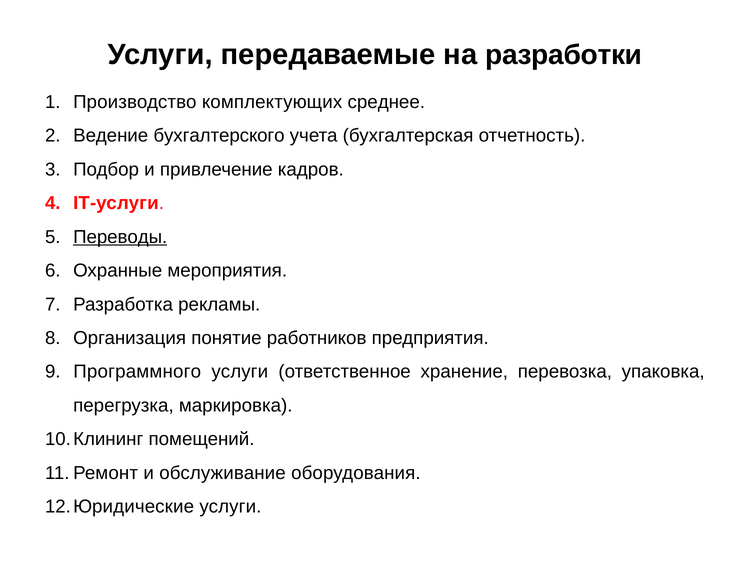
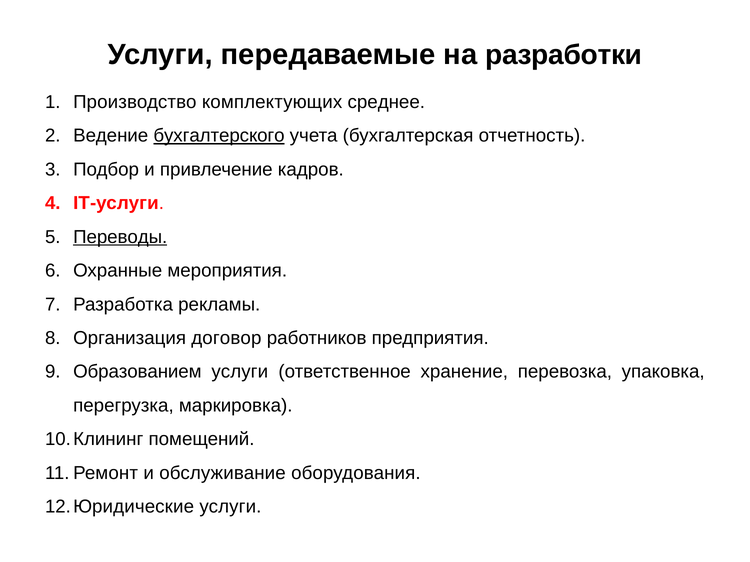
бухгалтерского underline: none -> present (219, 136)
понятие: понятие -> договор (226, 338)
Программного: Программного -> Образованием (137, 372)
